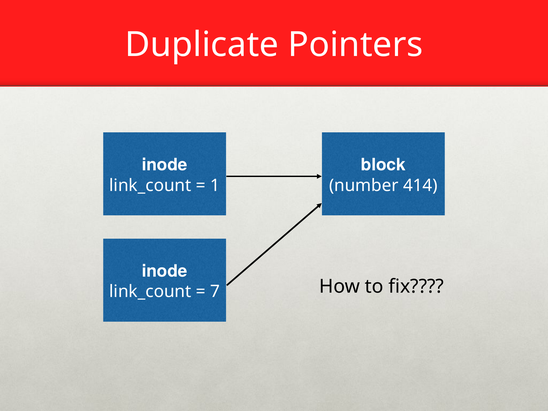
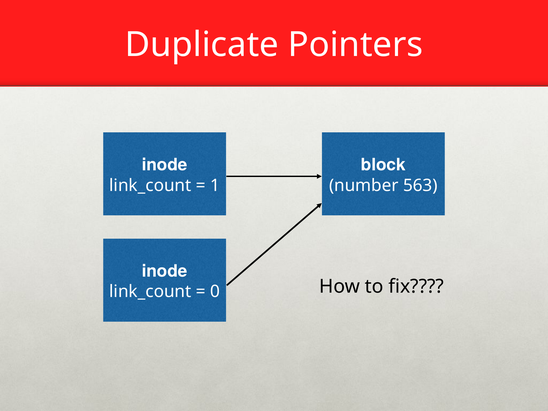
414: 414 -> 563 (420, 185)
7: 7 -> 0 (215, 292)
